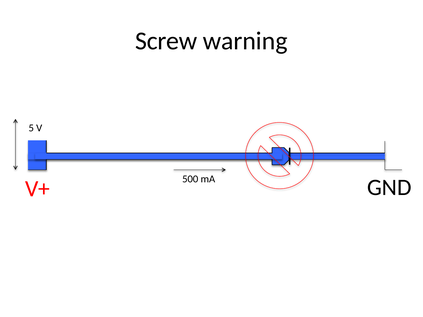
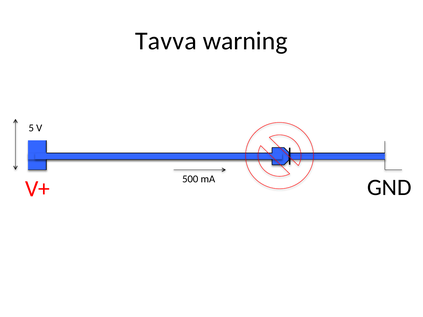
Screw: Screw -> Tavva (166, 41)
